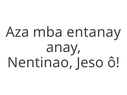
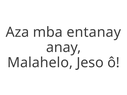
Nentinao: Nentinao -> Malahelo (40, 63)
